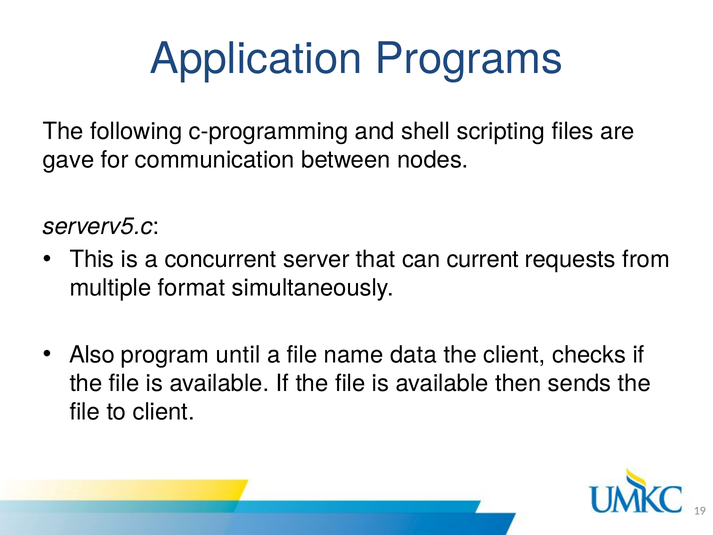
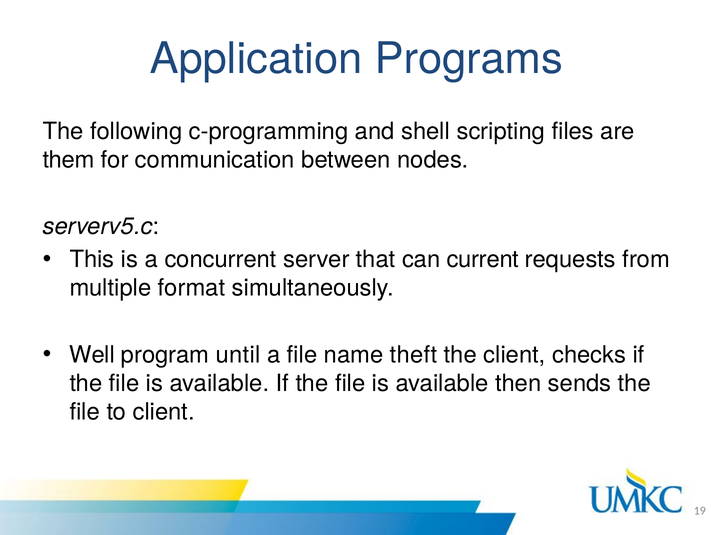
gave: gave -> them (69, 160)
Also: Also -> Well (92, 354)
data: data -> theft (414, 354)
